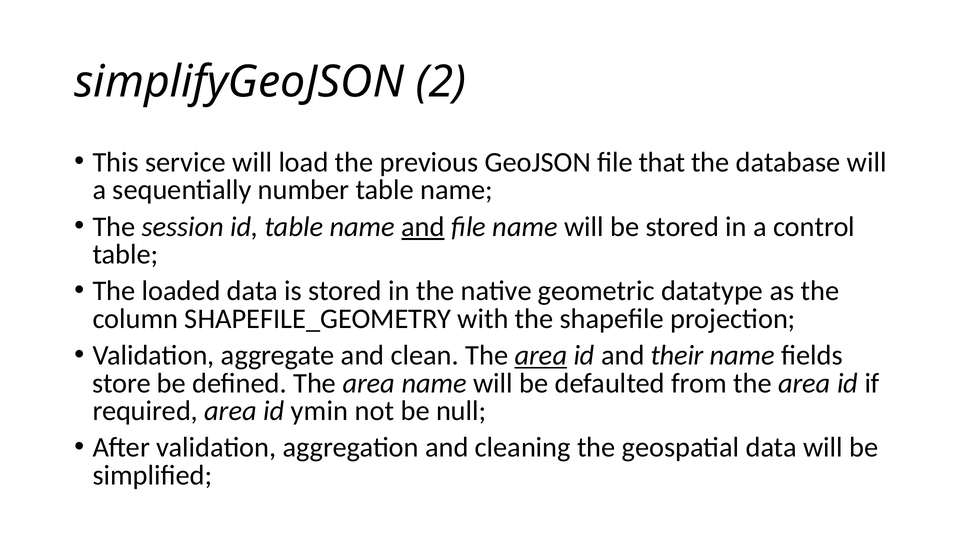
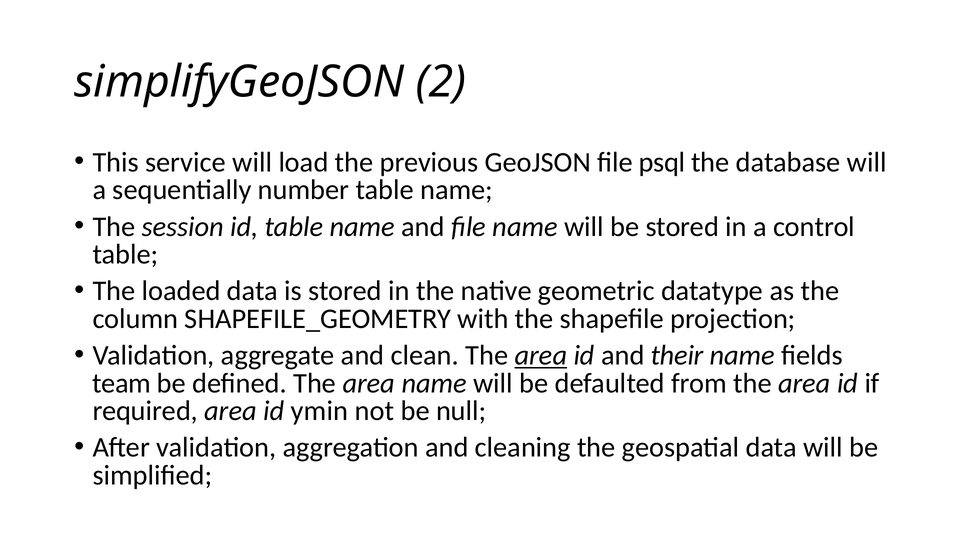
that: that -> psql (662, 162)
and underline: present -> none (423, 227)
store: store -> team (122, 383)
